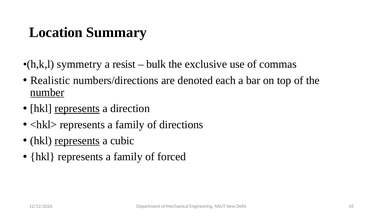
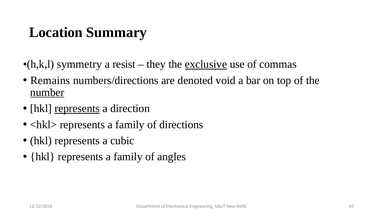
bulk: bulk -> they (156, 64)
exclusive underline: none -> present (206, 64)
Realistic: Realistic -> Remains (50, 80)
each: each -> void (226, 80)
represents underline: present -> none (77, 140)
forced: forced -> angles (172, 156)
